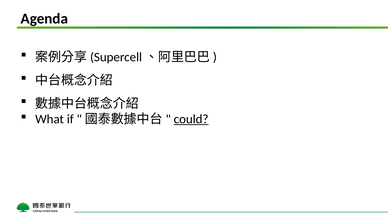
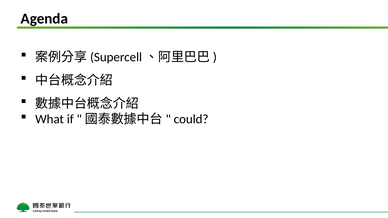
could underline: present -> none (191, 119)
